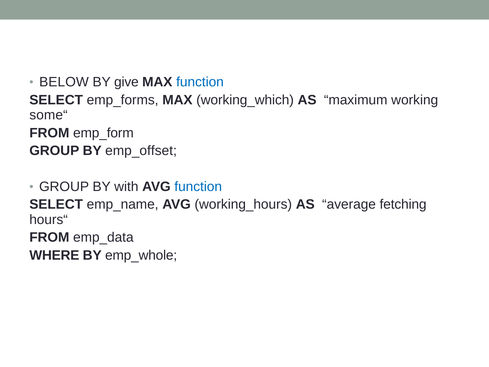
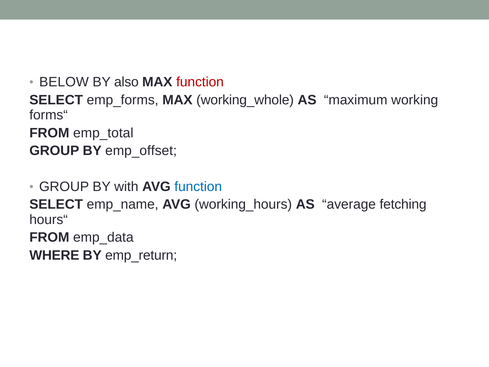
give: give -> also (126, 82)
function colour: blue -> red (200, 82)
working_which: working_which -> working_whole (245, 100)
some“: some“ -> forms“ (49, 115)
emp_form: emp_form -> emp_total (103, 133)
emp_whole: emp_whole -> emp_return (141, 255)
